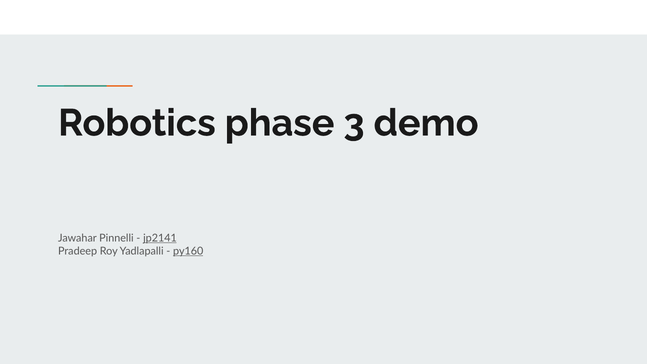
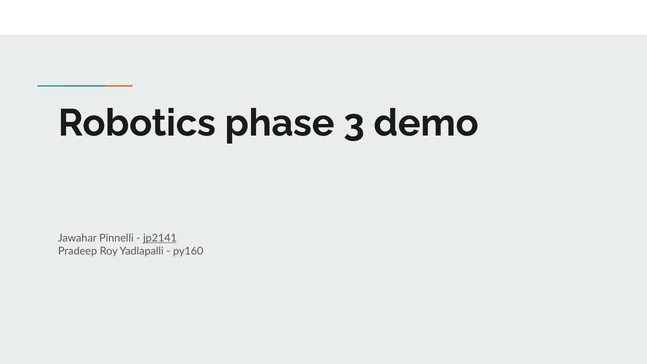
py160 underline: present -> none (188, 251)
